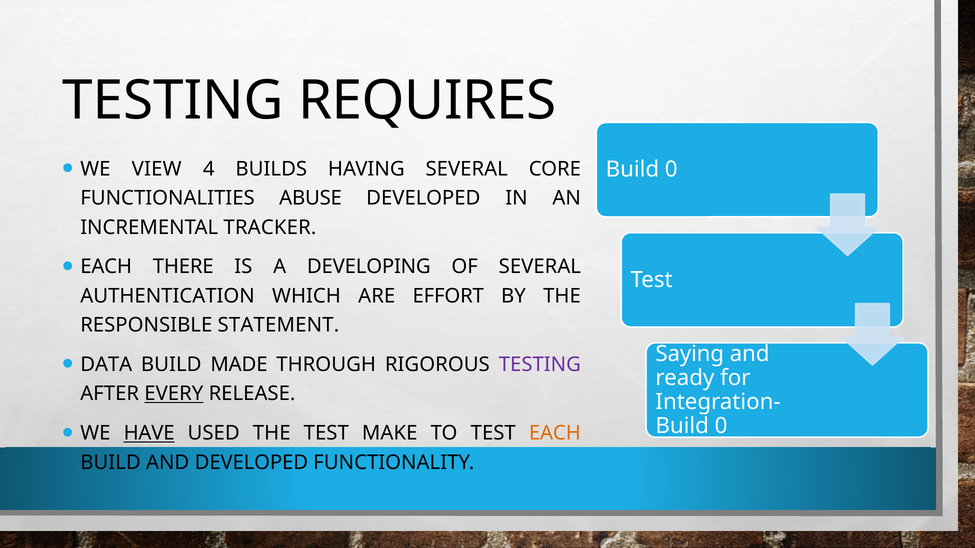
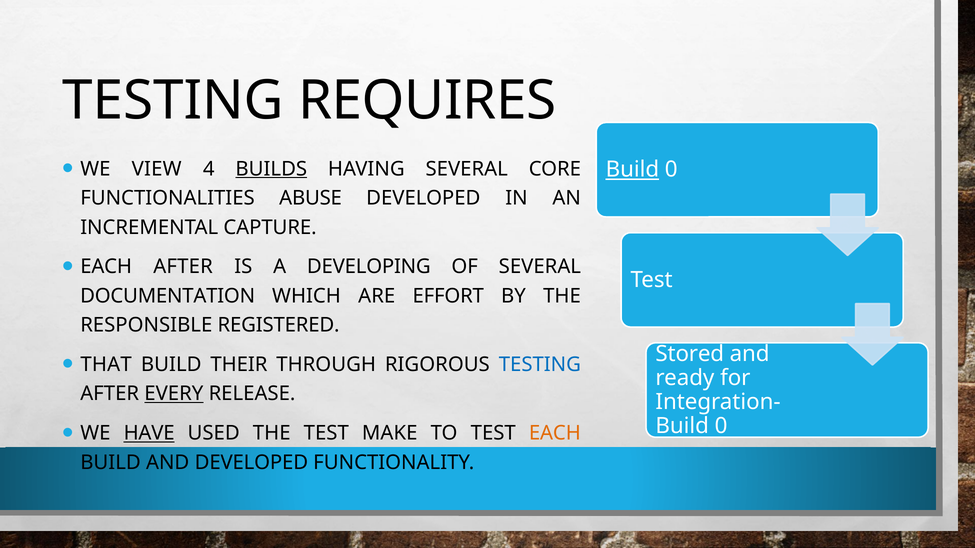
BUILDS underline: none -> present (271, 169)
Build underline: none -> present (632, 170)
TRACKER: TRACKER -> CAPTURE (270, 228)
EACH THERE: THERE -> AFTER (183, 267)
AUTHENTICATION: AUTHENTICATION -> DOCUMENTATION (168, 296)
STATEMENT: STATEMENT -> REGISTERED (279, 325)
Saying: Saying -> Stored (690, 354)
DATA: DATA -> THAT (106, 365)
MADE: MADE -> THEIR (239, 365)
TESTING colour: purple -> blue (540, 365)
